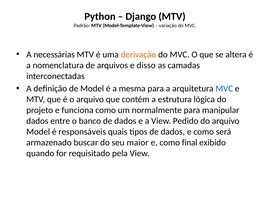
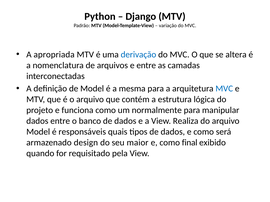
necessárias: necessárias -> apropriada (54, 55)
derivação colour: orange -> blue (138, 55)
e disso: disso -> entre (146, 65)
Pedido: Pedido -> Realiza (186, 121)
buscar: buscar -> design (86, 143)
